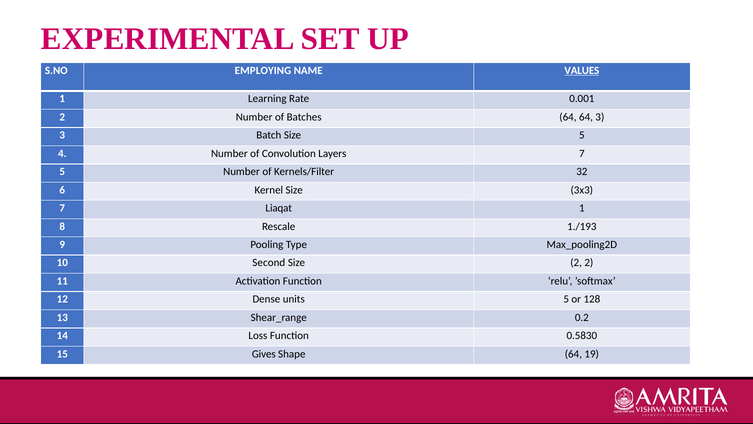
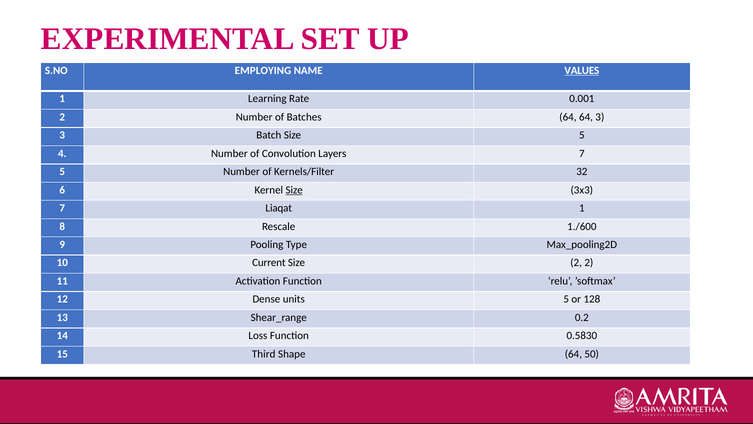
Size underline: none -> present (294, 190)
1./193: 1./193 -> 1./600 (582, 226)
Second: Second -> Current (269, 263)
Gives: Gives -> Third (264, 354)
19: 19 -> 50 (592, 354)
